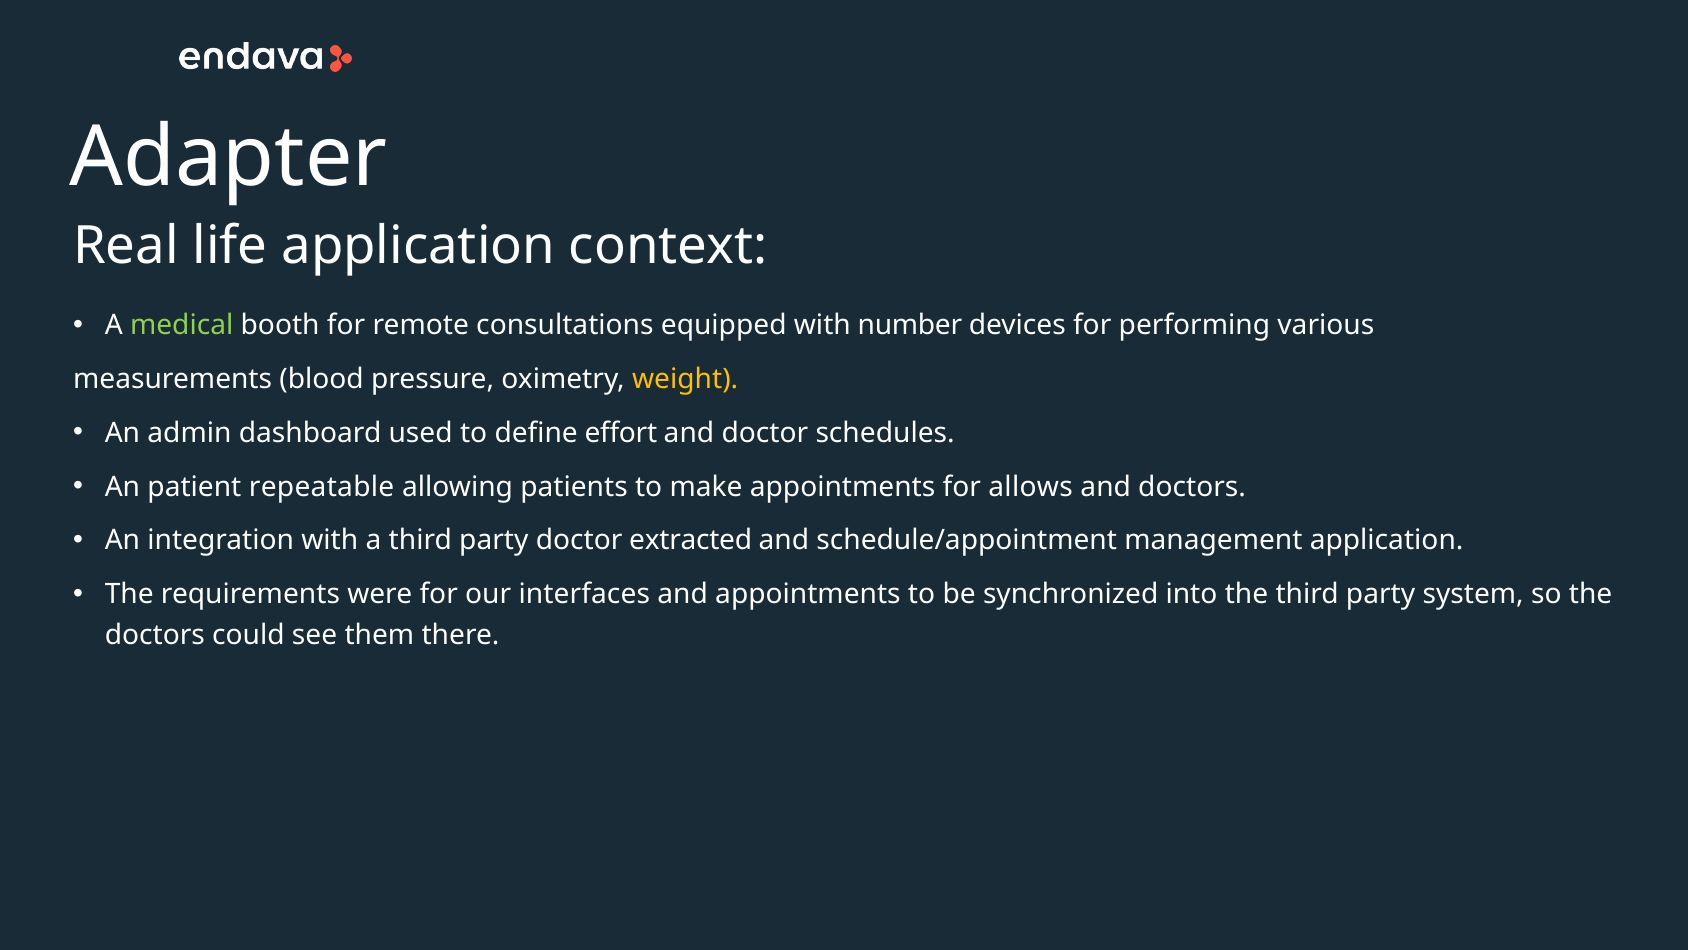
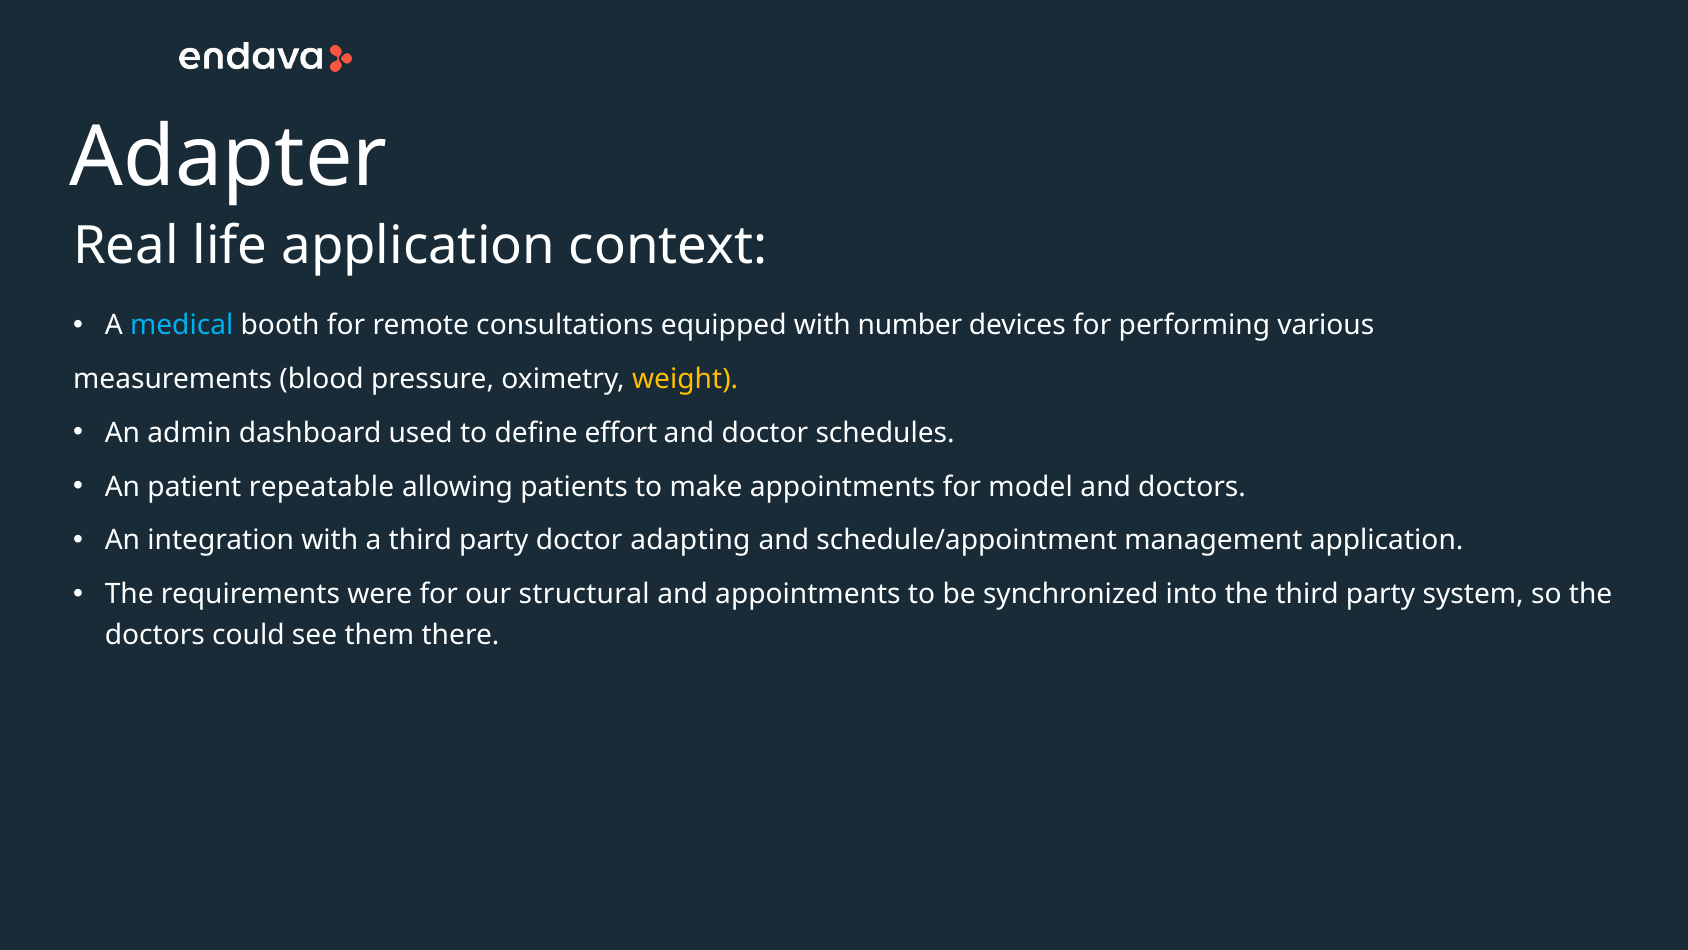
medical colour: light green -> light blue (182, 326)
allows: allows -> model (1031, 487)
extracted: extracted -> adapting (690, 540)
interfaces: interfaces -> structural (584, 594)
